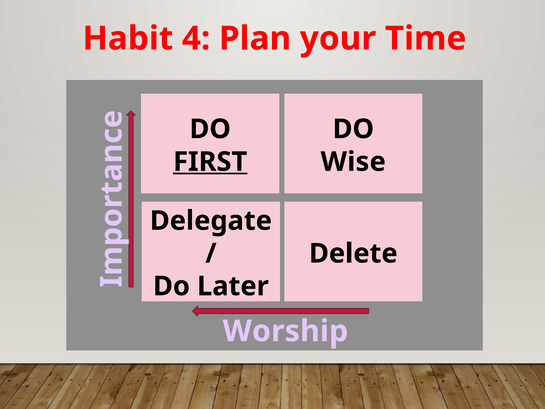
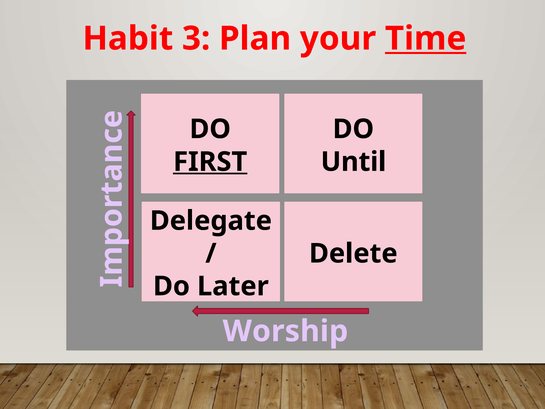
4: 4 -> 3 (196, 39)
Time underline: none -> present (426, 39)
Wise: Wise -> Until (353, 162)
